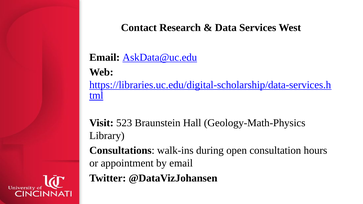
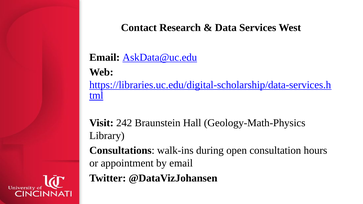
523: 523 -> 242 (124, 123)
